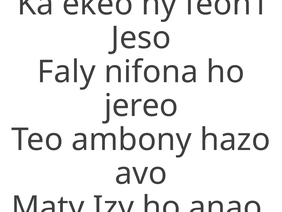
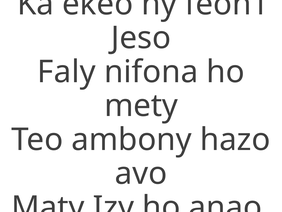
jereo: jereo -> mety (141, 106)
